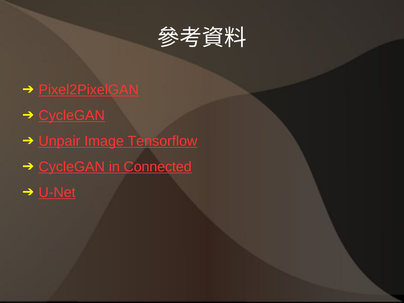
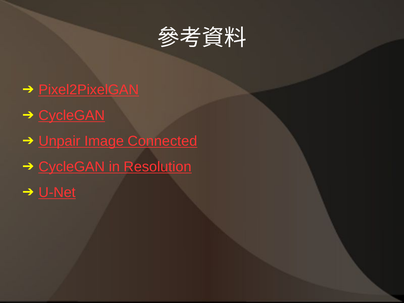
Tensorflow: Tensorflow -> Connected (162, 141)
Connected: Connected -> Resolution (158, 167)
